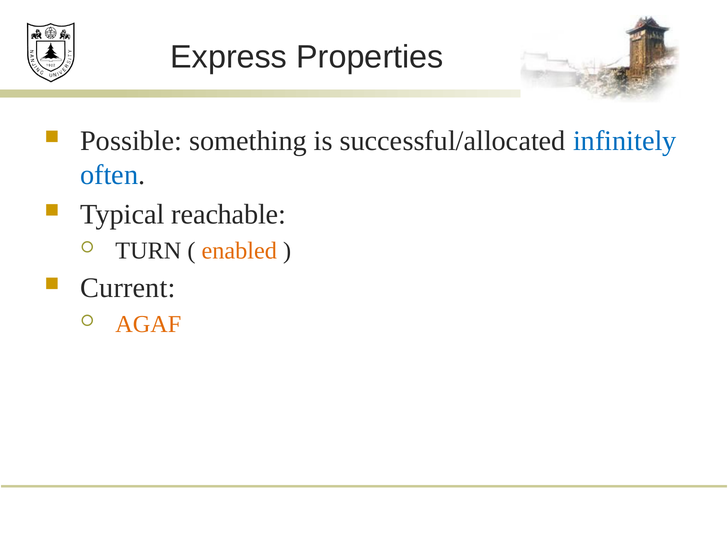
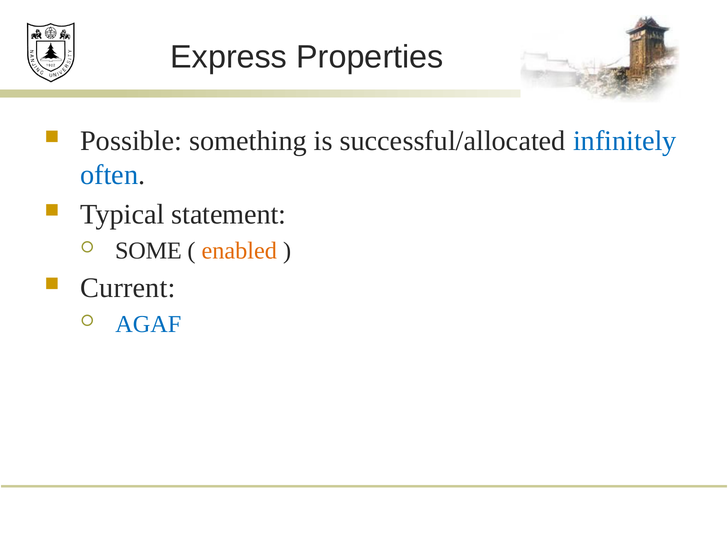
reachable: reachable -> statement (229, 214)
TURN: TURN -> SOME (148, 251)
AGAF colour: orange -> blue (148, 324)
